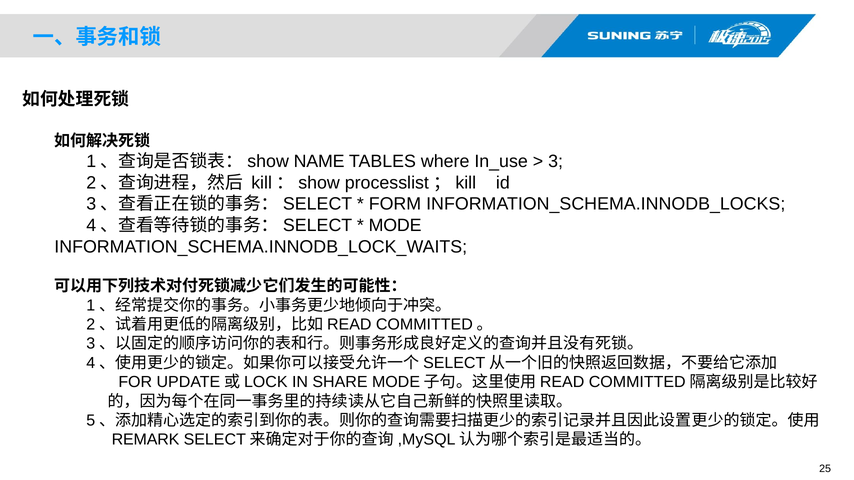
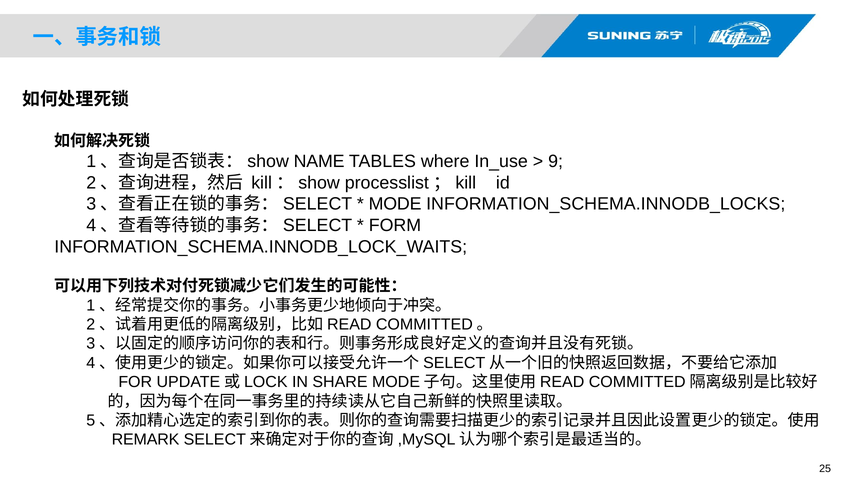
3: 3 -> 9 (556, 162)
FORM: FORM -> MODE (395, 204)
MODE: MODE -> FORM (395, 226)
